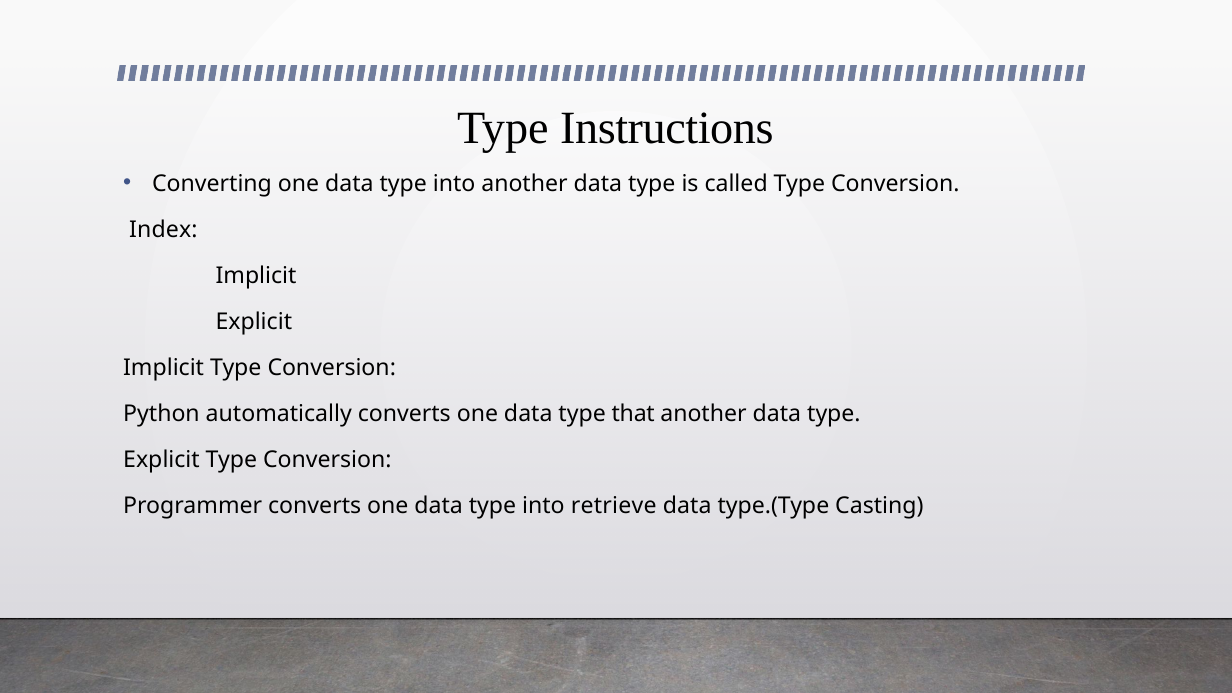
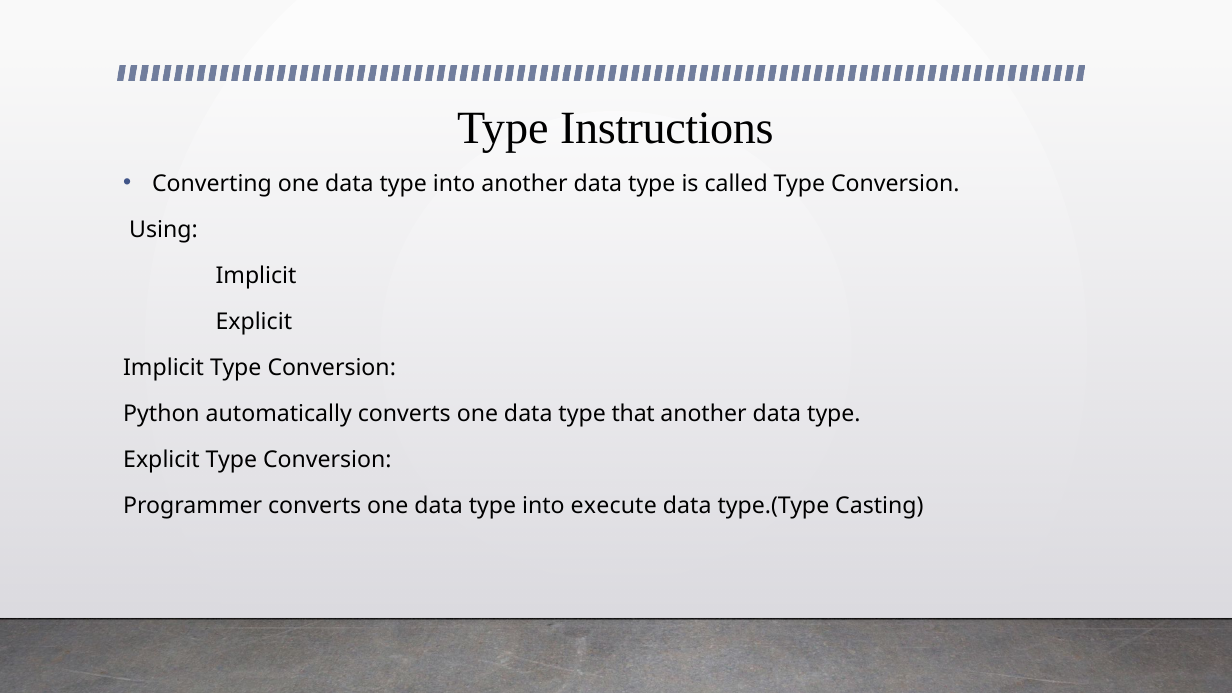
Index: Index -> Using (164, 230)
retrieve: retrieve -> execute (614, 506)
